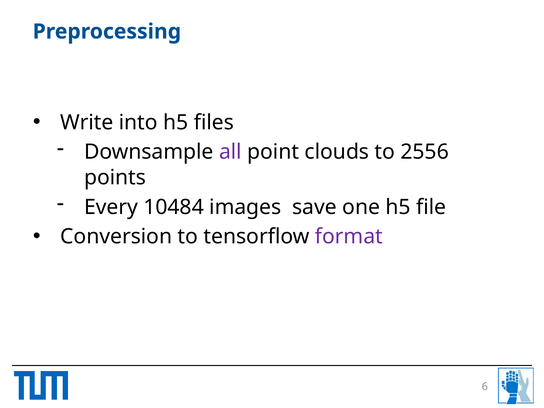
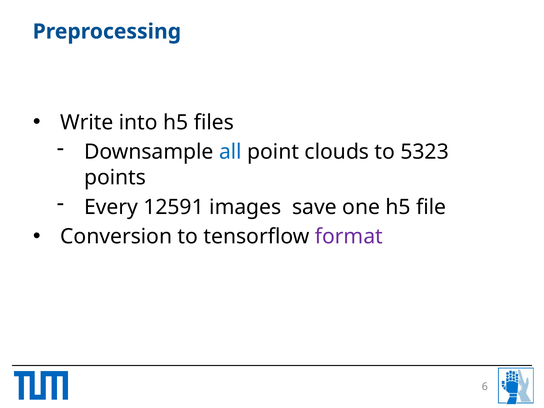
all colour: purple -> blue (230, 152)
2556: 2556 -> 5323 (425, 152)
10484: 10484 -> 12591 (174, 207)
